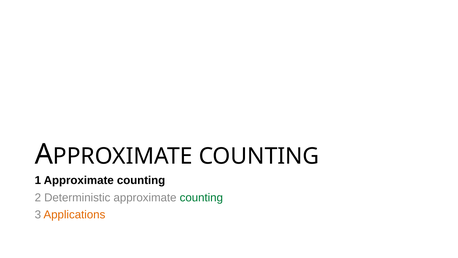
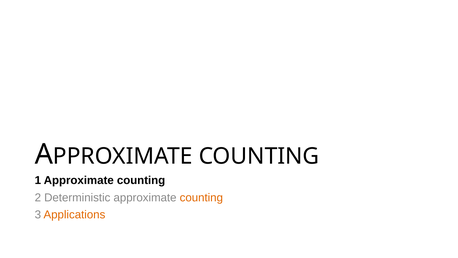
counting colour: green -> orange (201, 197)
